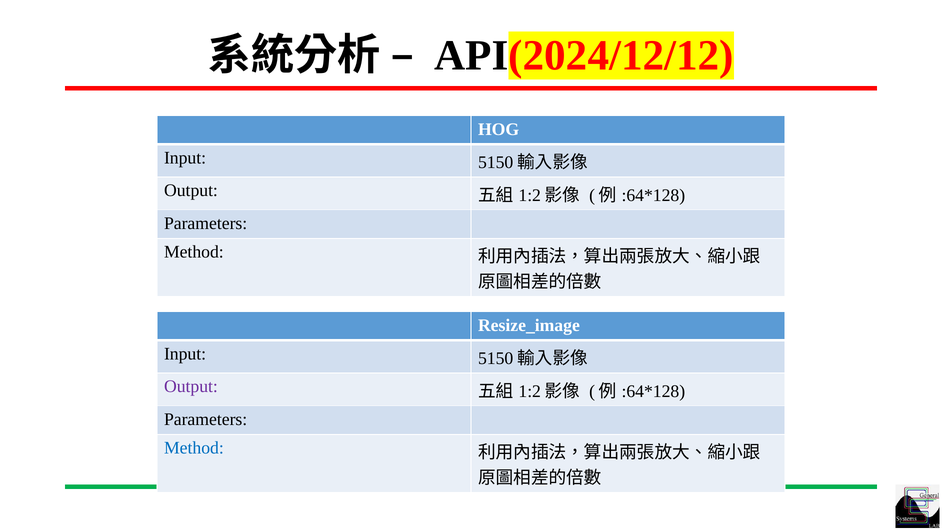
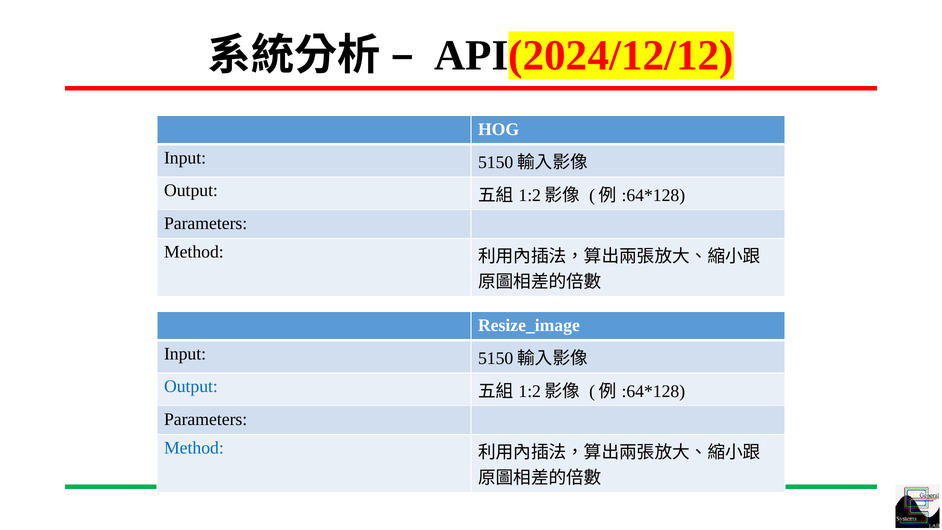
Output colour: purple -> blue (191, 386)
